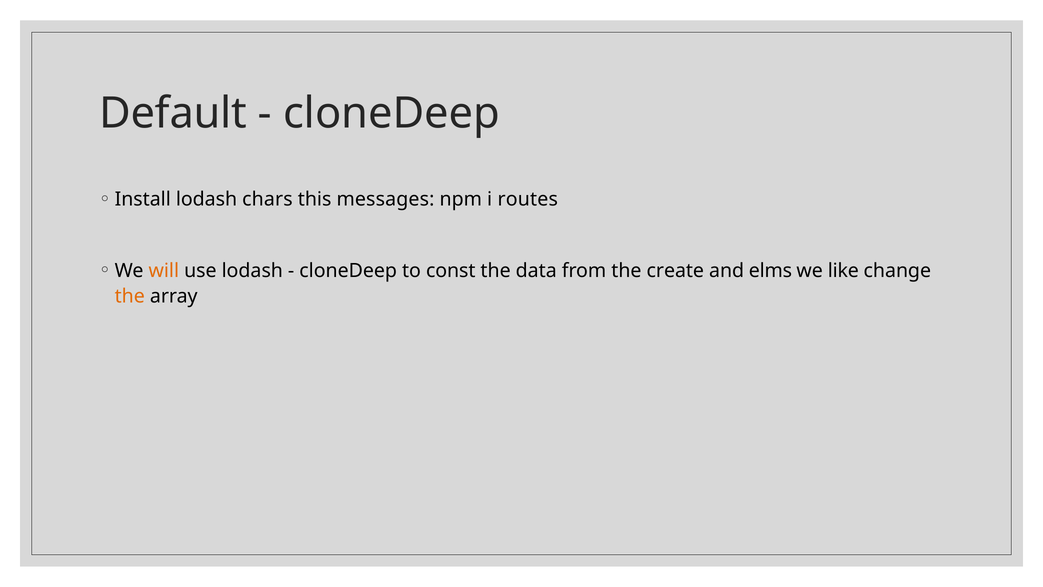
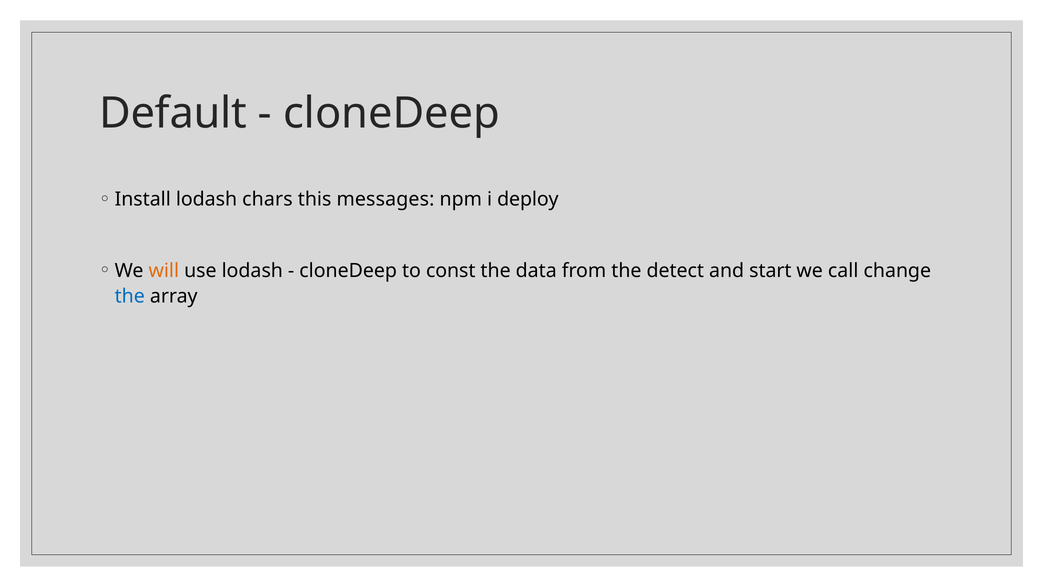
routes: routes -> deploy (528, 199)
create: create -> detect (675, 270)
elms: elms -> start (770, 270)
like: like -> call (843, 270)
the colour: orange -> blue (130, 296)
